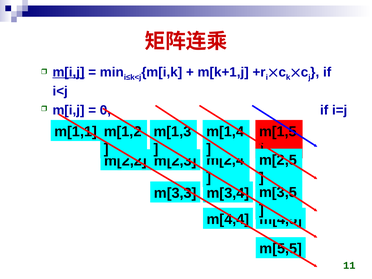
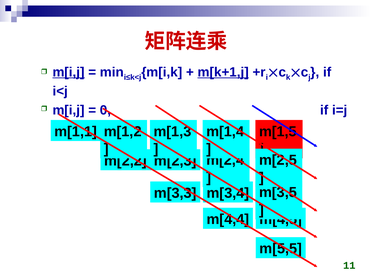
m[k+1,j underline: none -> present (223, 72)
